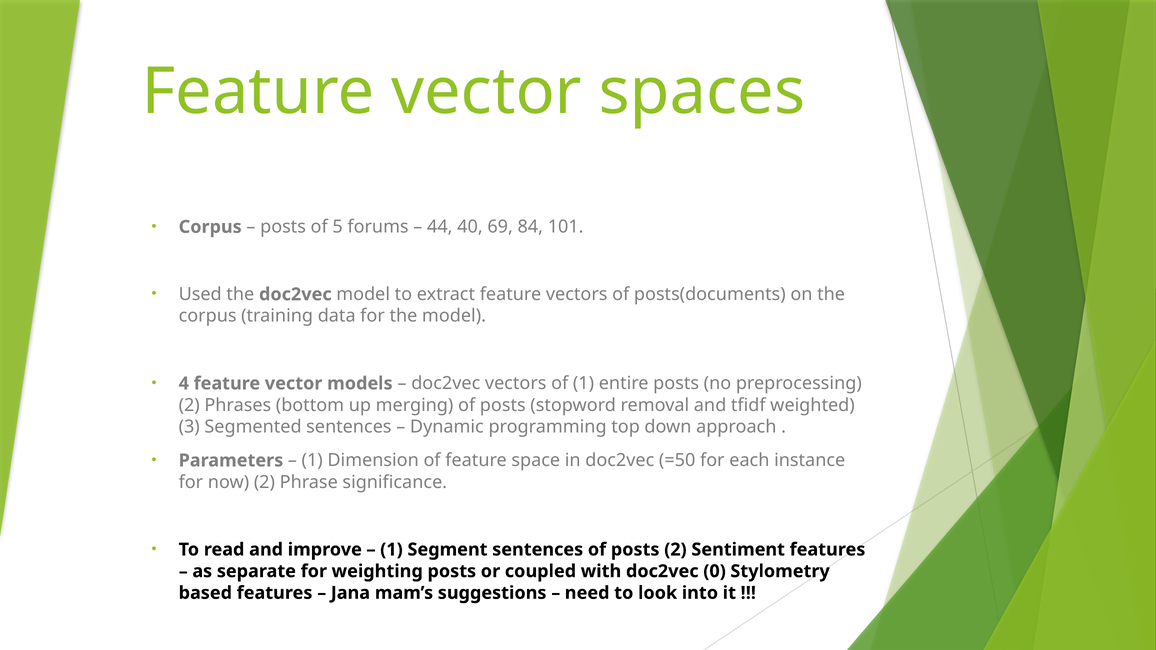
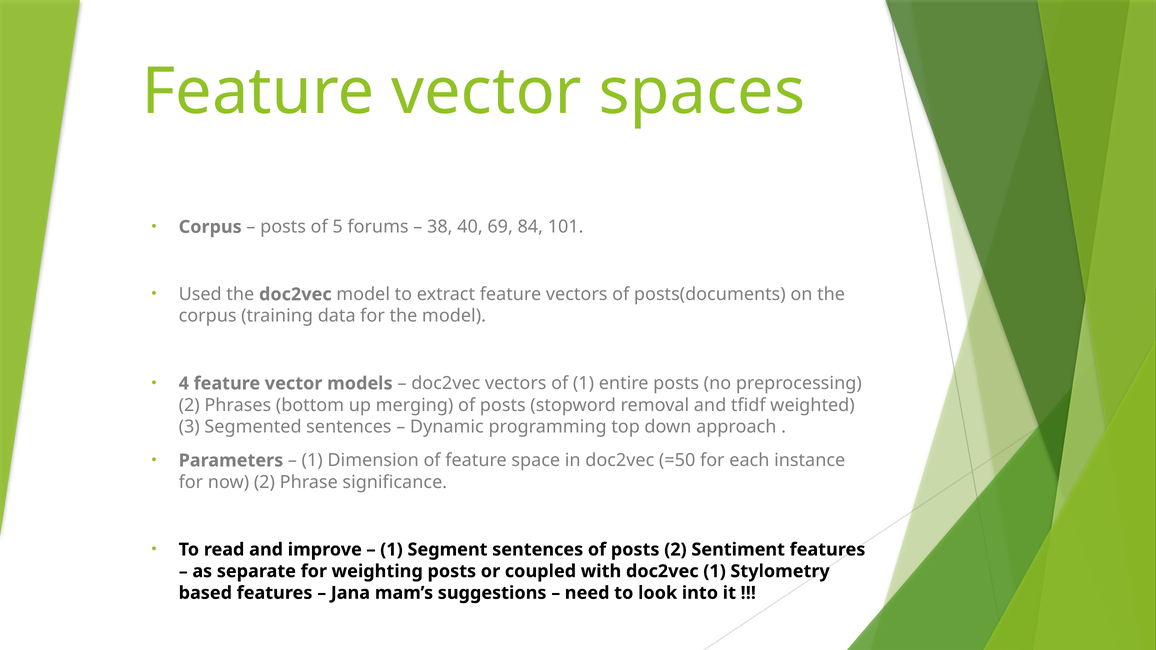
44: 44 -> 38 (440, 227)
doc2vec 0: 0 -> 1 (715, 571)
